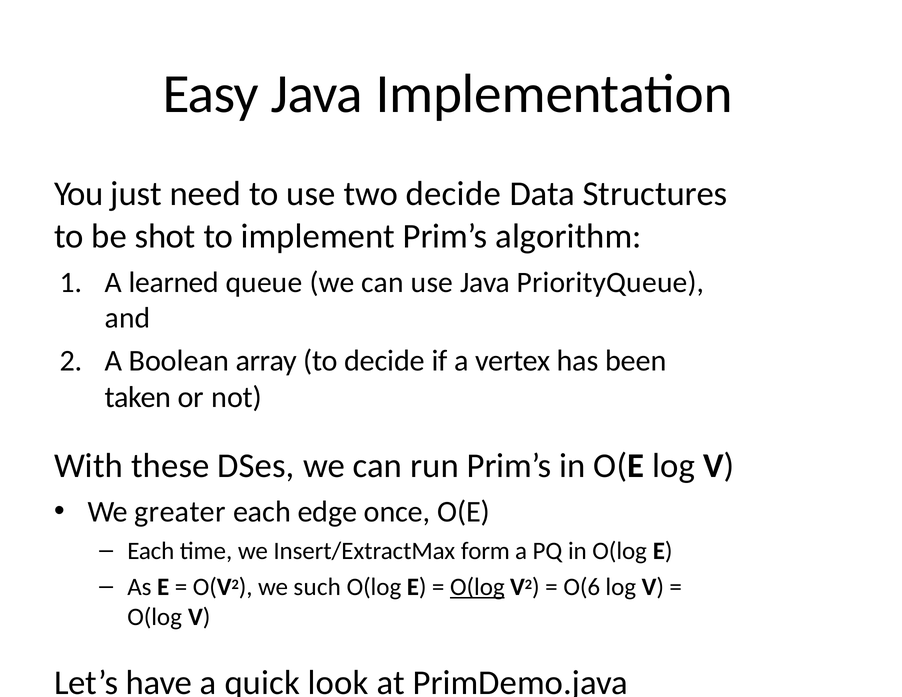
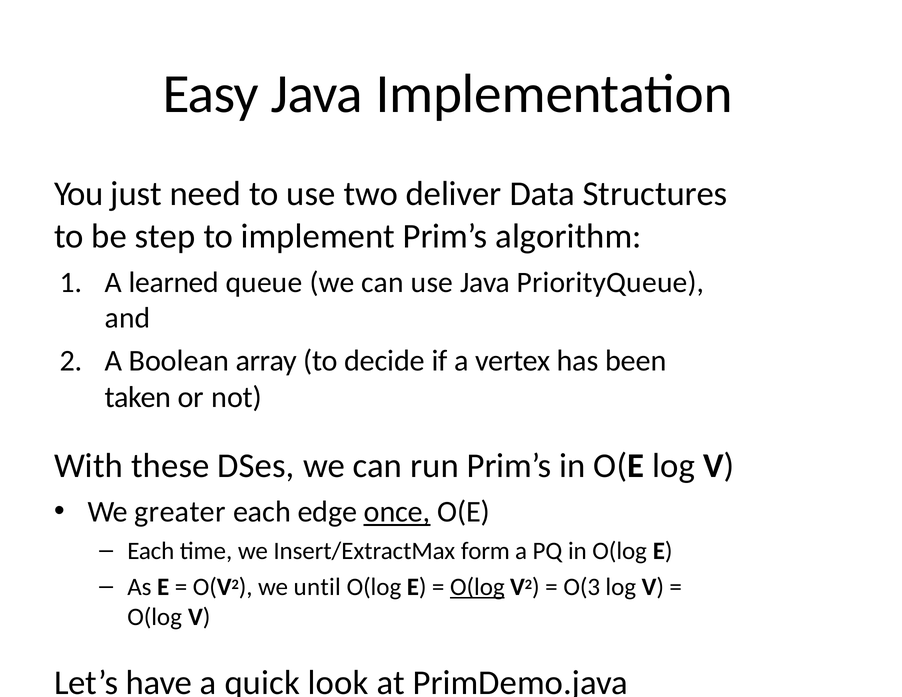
two decide: decide -> deliver (454, 194)
shot: shot -> step (165, 236)
once underline: none -> present (397, 512)
such: such -> until (317, 587)
O(6: O(6 -> O(3 (582, 587)
